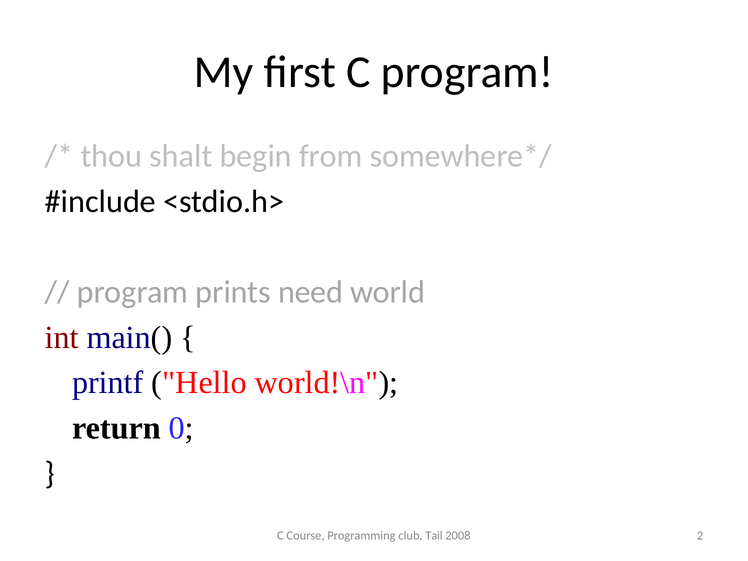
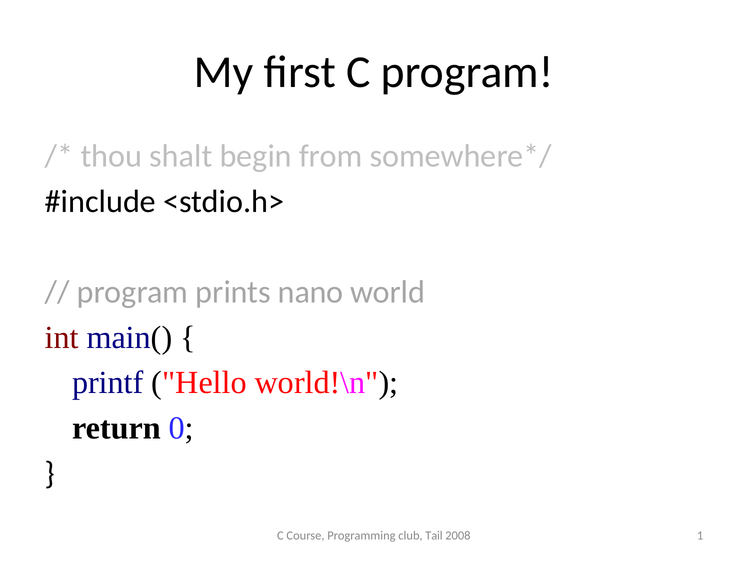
need: need -> nano (311, 292)
2: 2 -> 1 (700, 536)
